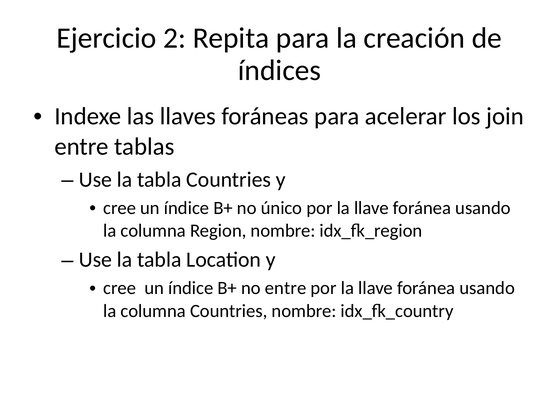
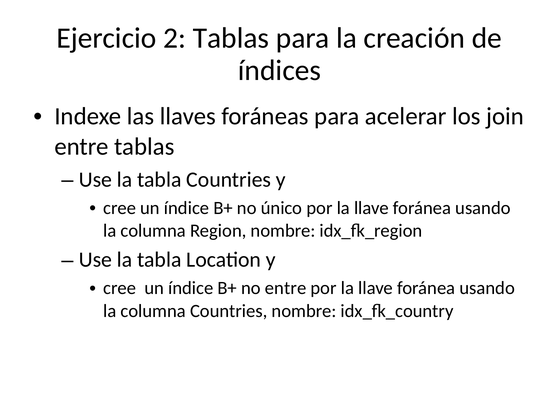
2 Repita: Repita -> Tablas (231, 38)
